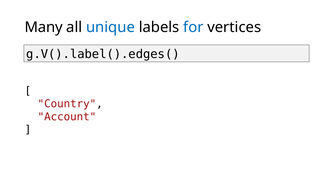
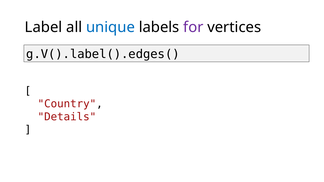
Many: Many -> Label (44, 27)
for colour: blue -> purple (193, 27)
Account: Account -> Details (67, 117)
